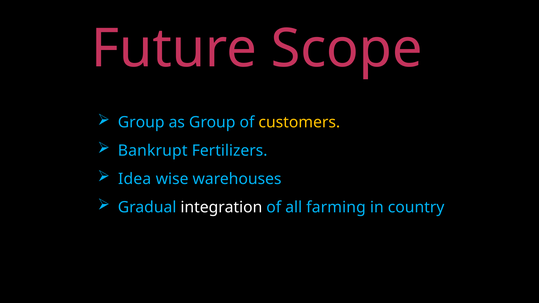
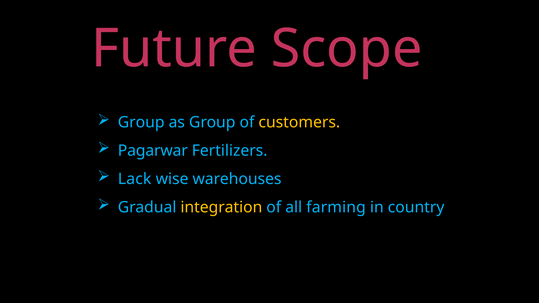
Bankrupt: Bankrupt -> Pagarwar (153, 151)
Idea: Idea -> Lack (135, 179)
integration colour: white -> yellow (221, 207)
